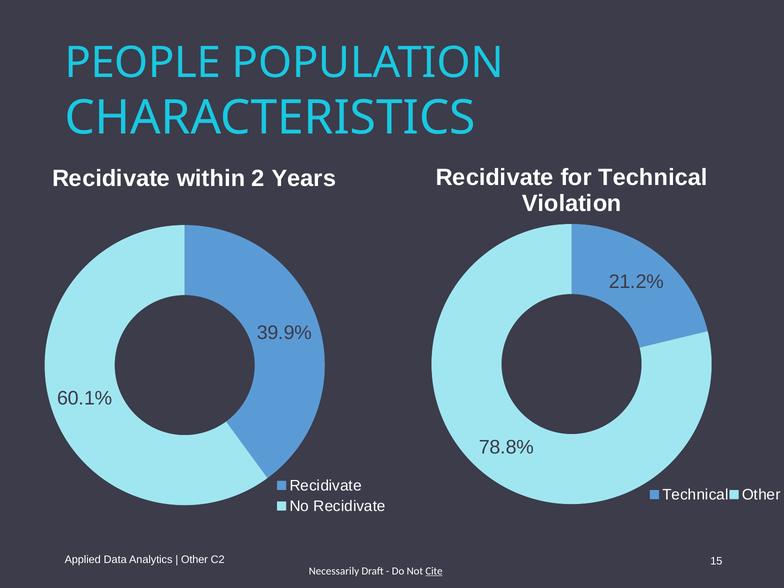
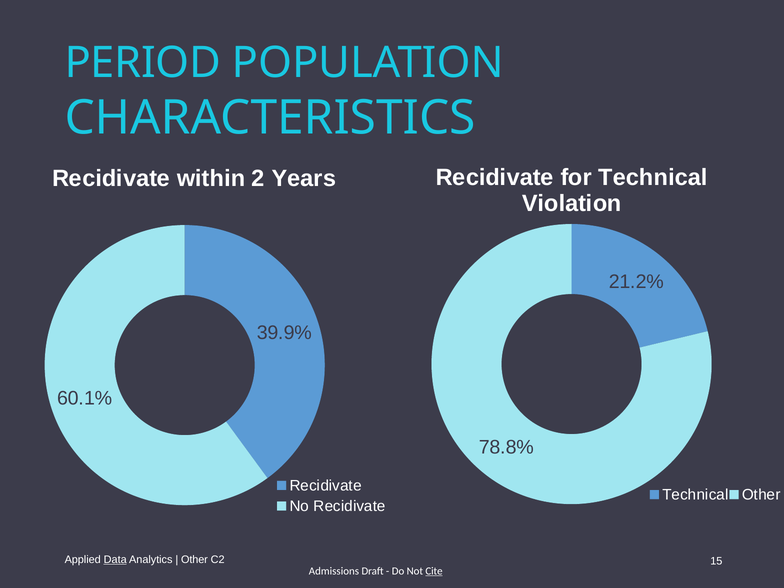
PEOPLE: PEOPLE -> PERIOD (143, 63)
Data underline: none -> present (115, 560)
Necessarily: Necessarily -> Admissions (334, 571)
